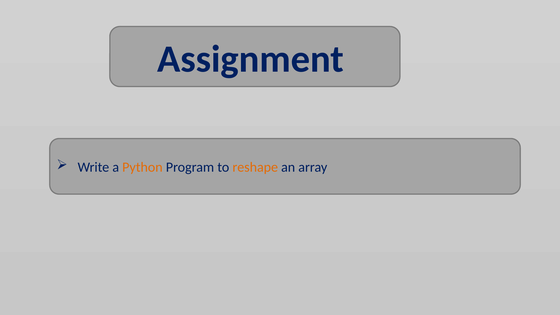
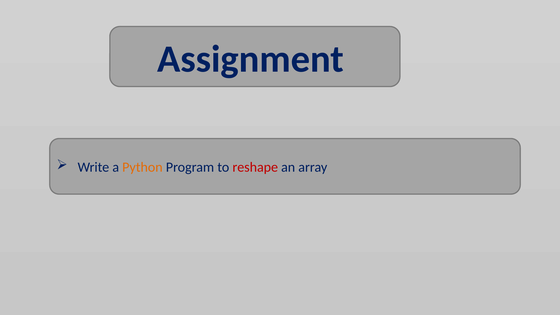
reshape colour: orange -> red (255, 167)
